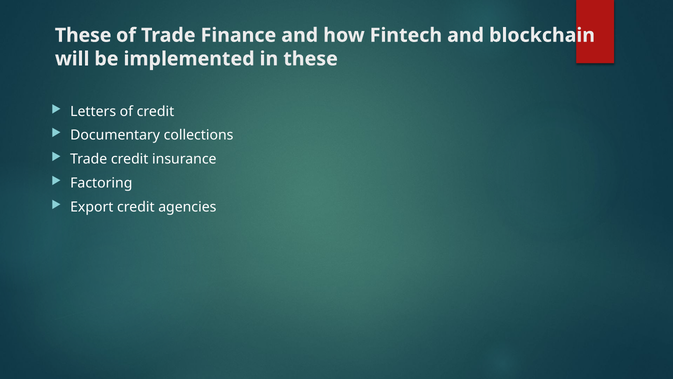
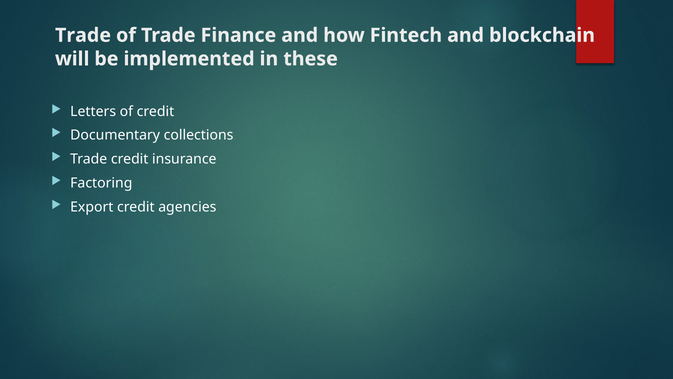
These: These -> Trade (83, 35)
